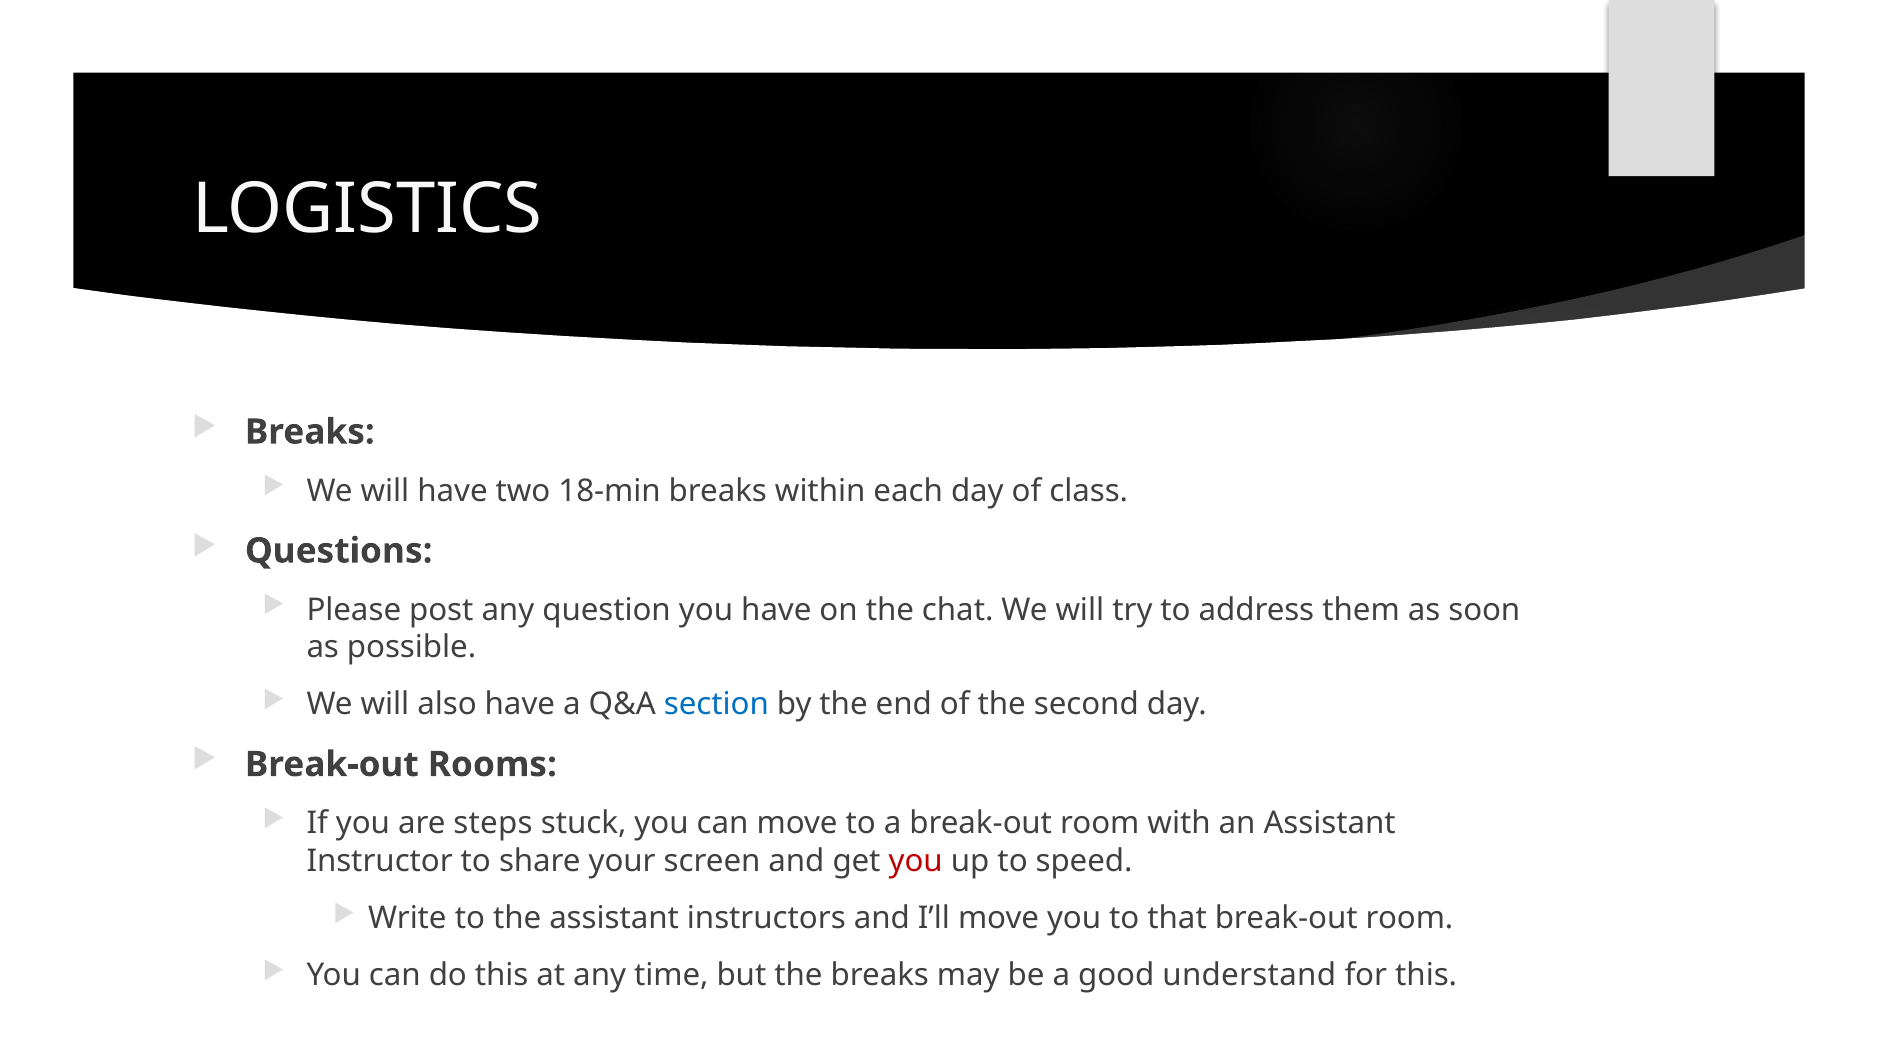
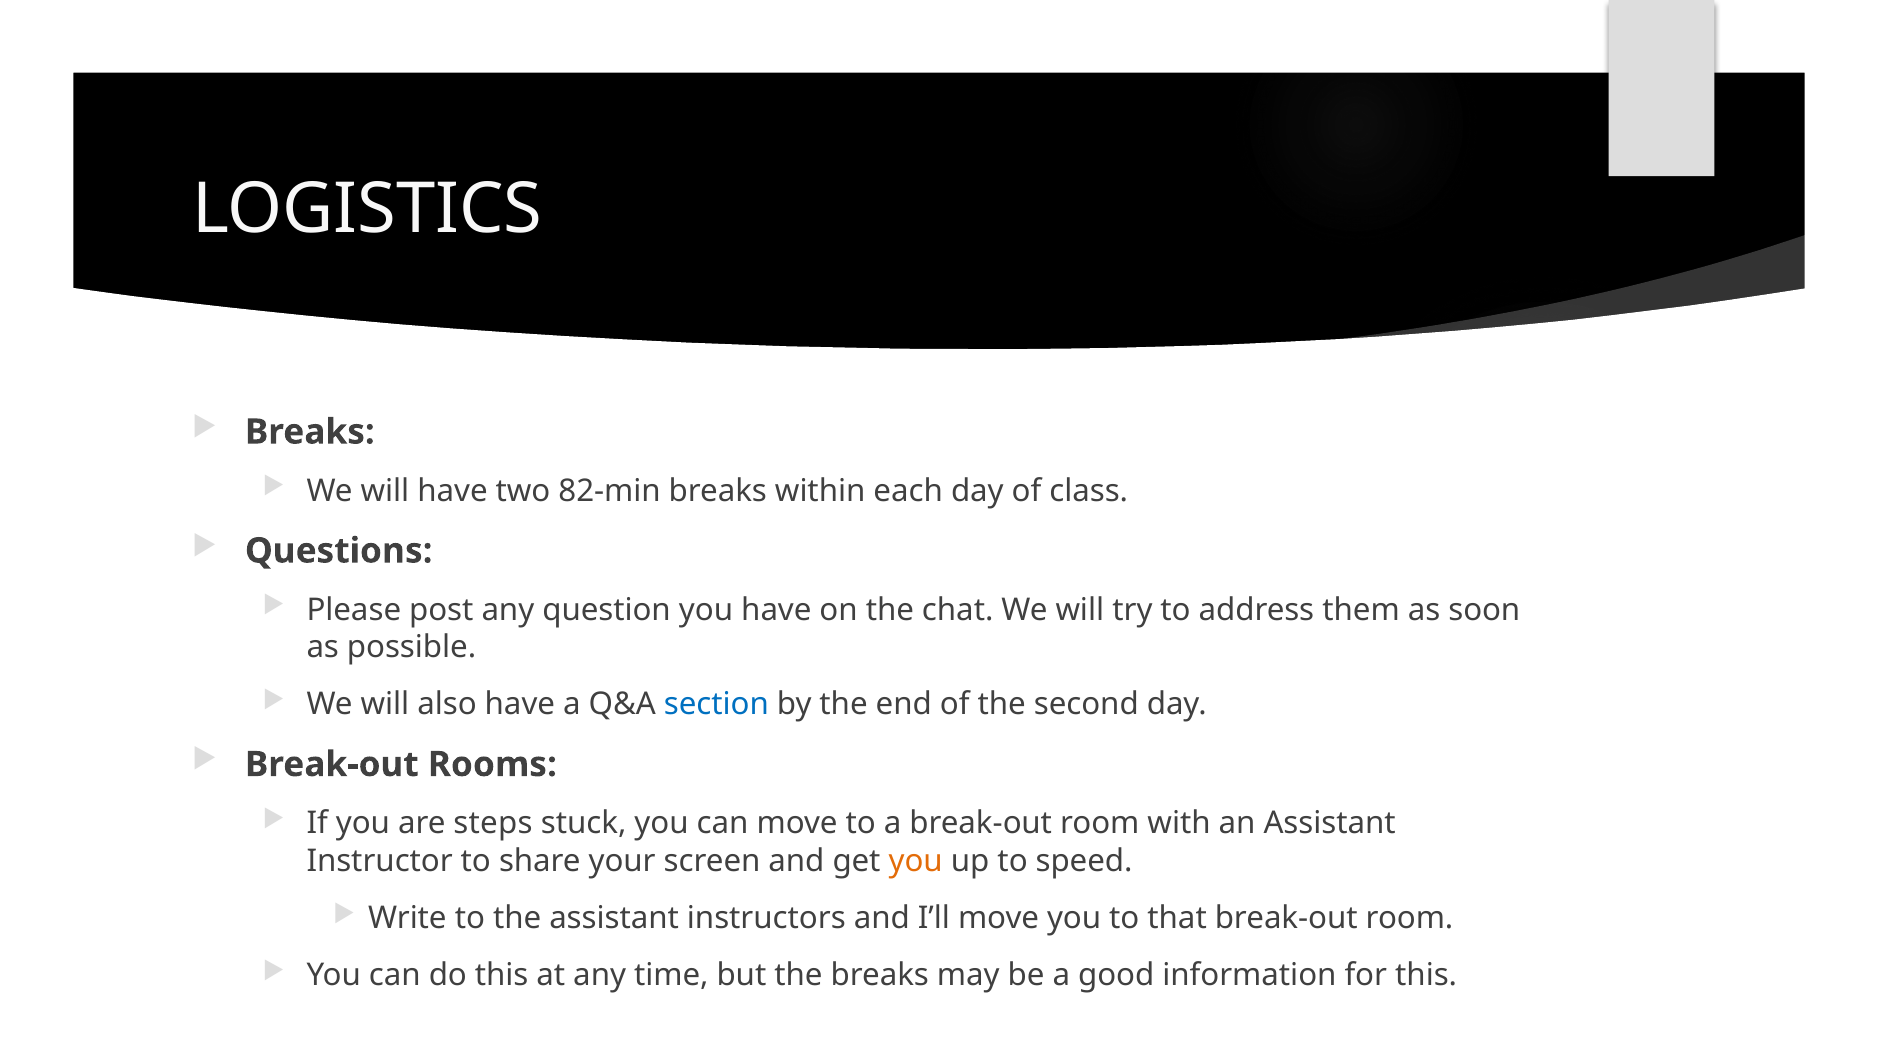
18-min: 18-min -> 82-min (610, 491)
you colour: red -> orange (916, 861)
understand: understand -> information (1249, 975)
